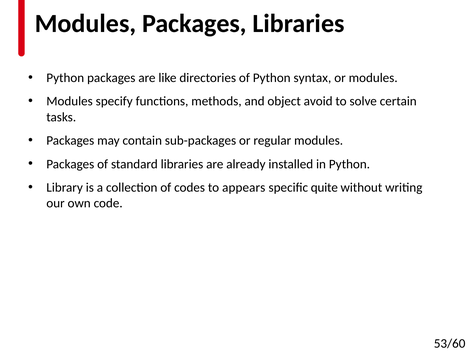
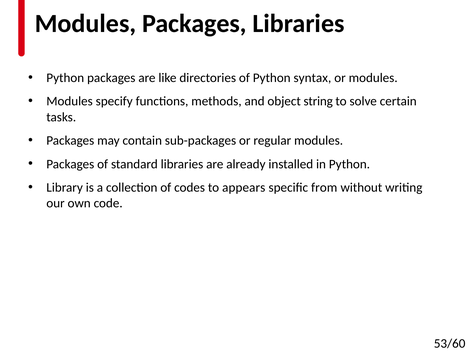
avoid: avoid -> string (318, 101)
quite: quite -> from (324, 187)
